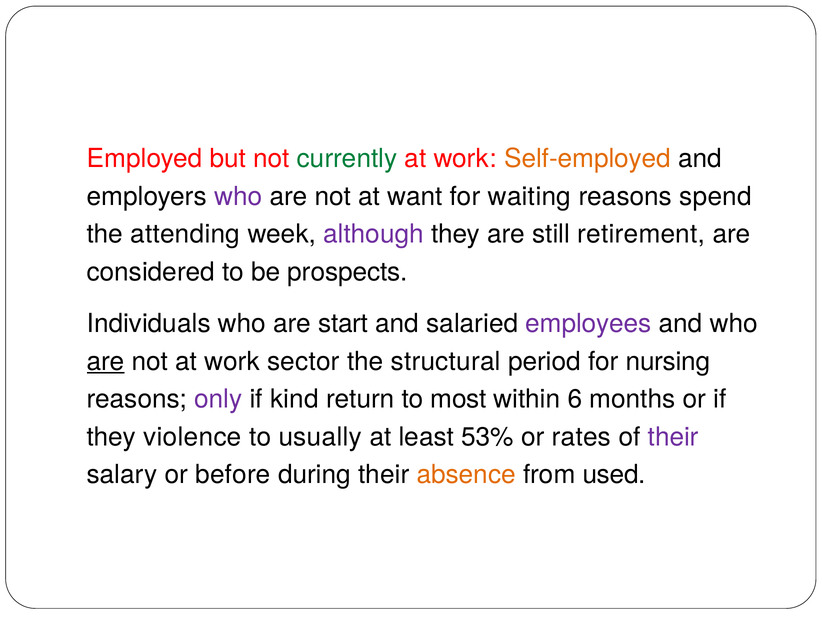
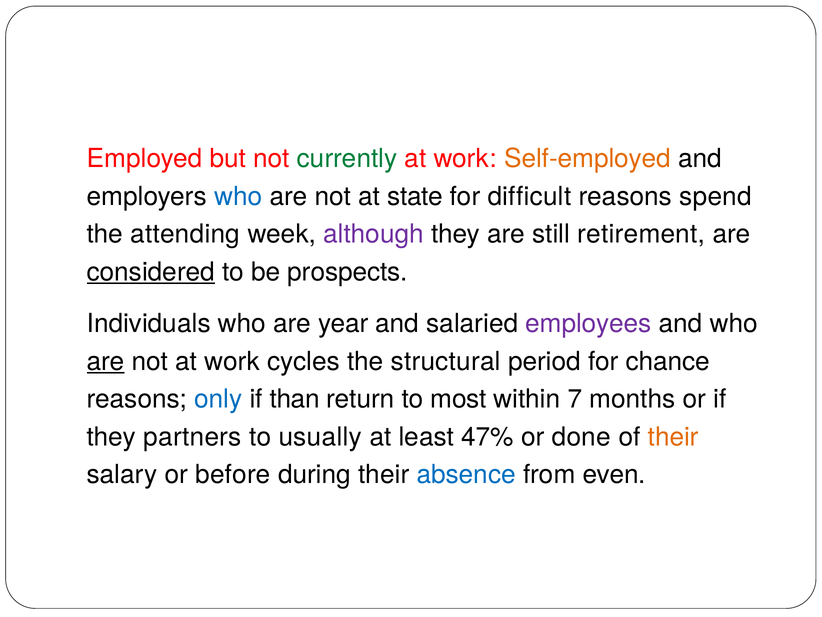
who colour: purple -> blue (238, 196)
want: want -> state (415, 196)
waiting: waiting -> difficult (529, 196)
considered underline: none -> present (151, 272)
start: start -> year (343, 323)
sector: sector -> cycles (303, 361)
nursing: nursing -> chance (668, 361)
only colour: purple -> blue (218, 399)
kind: kind -> than (295, 399)
6: 6 -> 7 (575, 399)
violence: violence -> partners (192, 437)
53%: 53% -> 47% (488, 437)
rates: rates -> done (581, 437)
their colour: purple -> orange (673, 437)
absence colour: orange -> blue (466, 474)
used: used -> even (614, 474)
